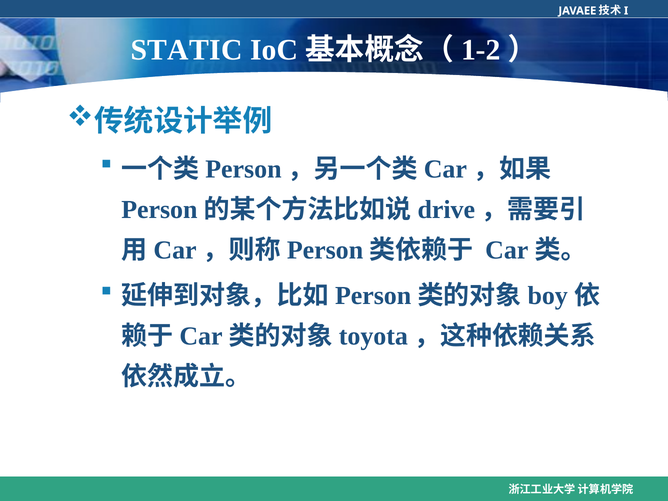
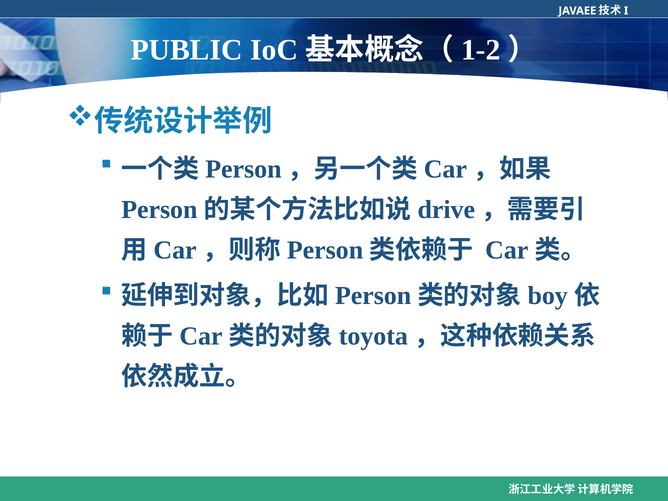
STATIC: STATIC -> PUBLIC (187, 50)
